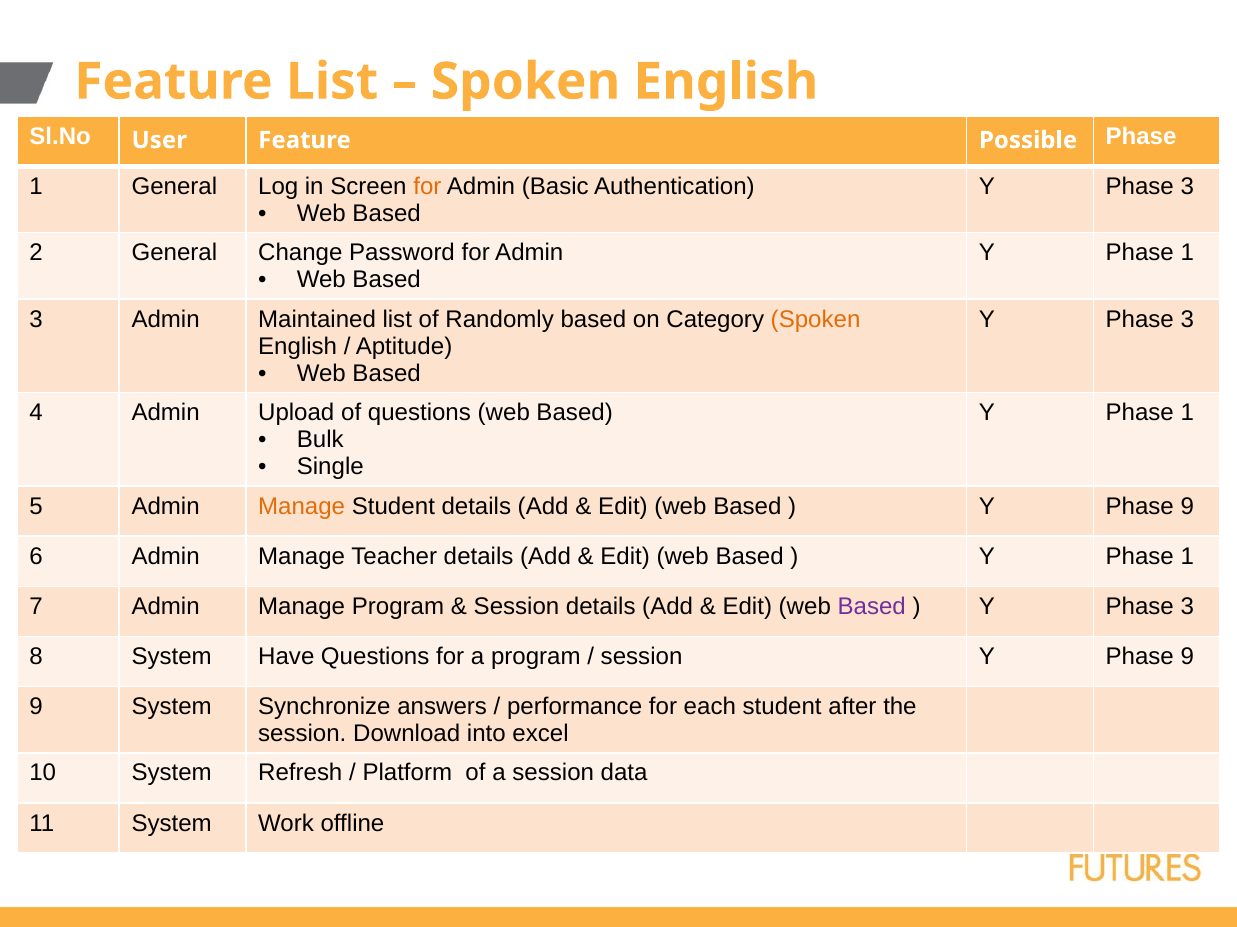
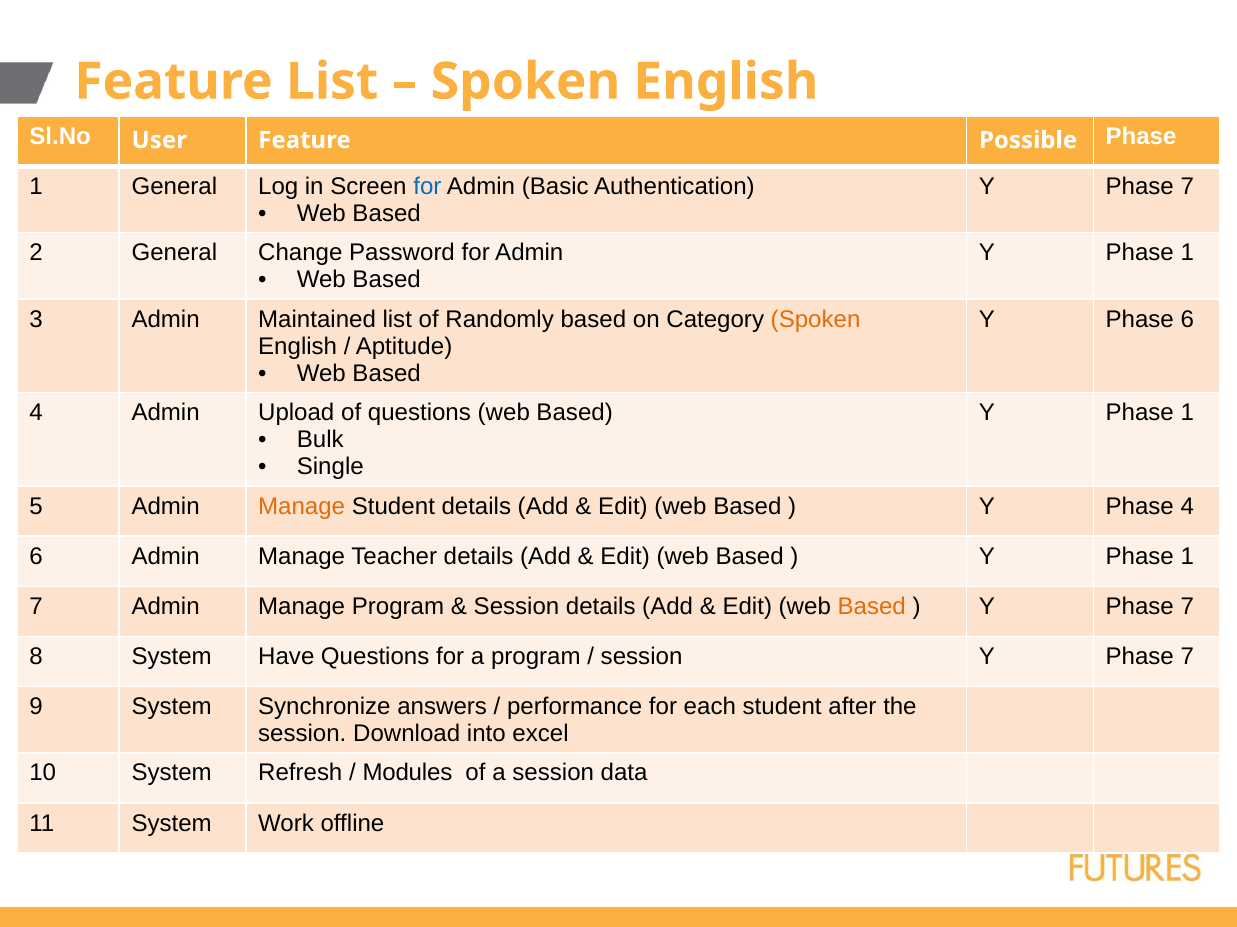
for colour: orange -> blue (427, 187)
3: 3 -> 7 (1187, 187)
3: 3 -> 6 (1187, 320)
9: 9 -> 4 (1187, 507)
Based colour: purple -> orange (872, 607)
3: 3 -> 7 (1187, 607)
session Y Phase 9: 9 -> 7 (1187, 657)
Platform: Platform -> Modules (407, 774)
